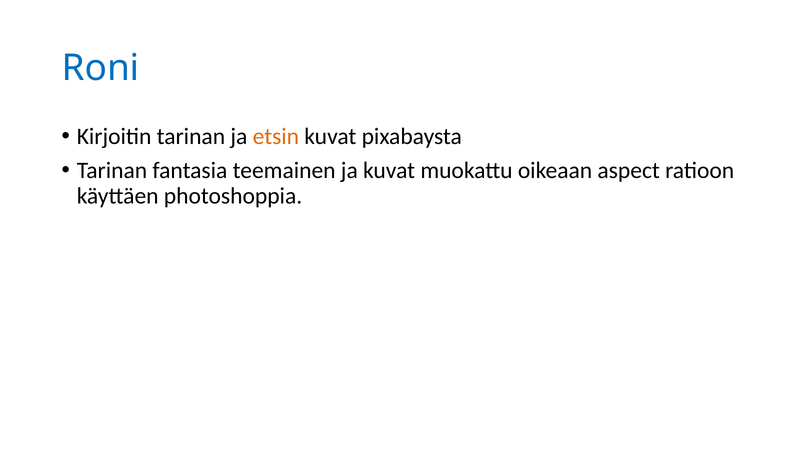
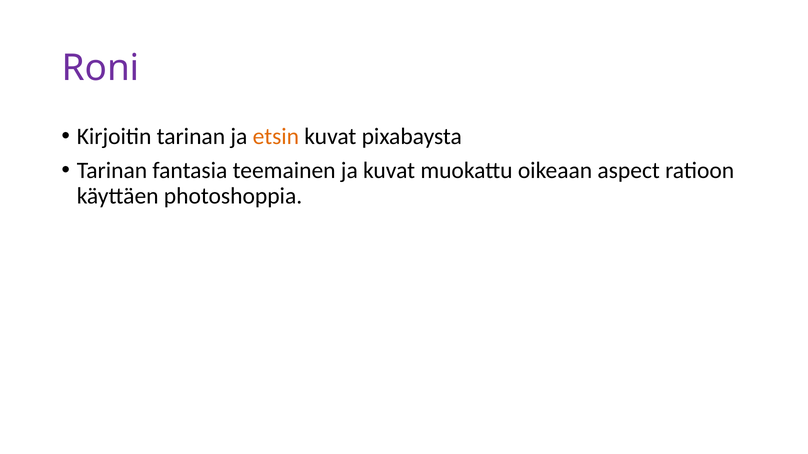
Roni colour: blue -> purple (101, 68)
